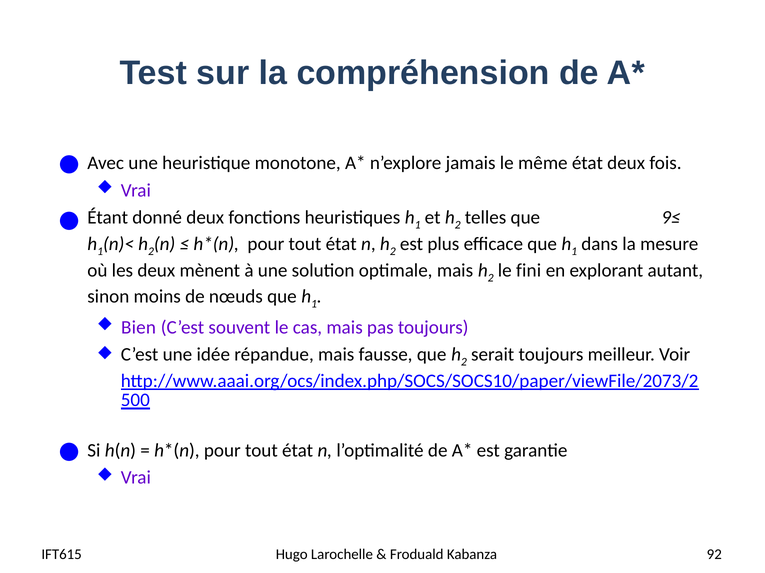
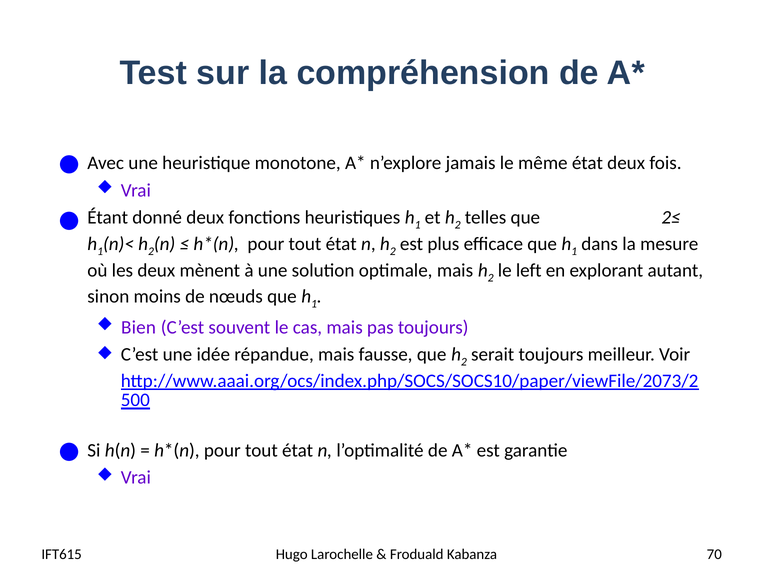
9≤: 9≤ -> 2≤ (671, 218)
fini: fini -> left (529, 271)
92: 92 -> 70 (714, 555)
